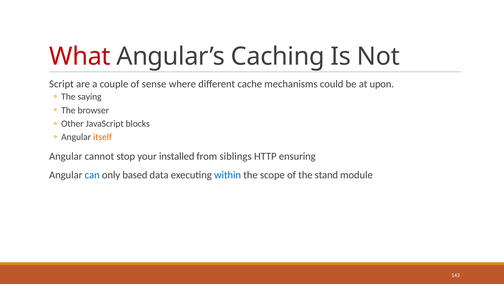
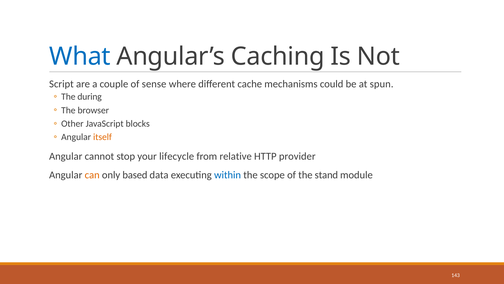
What colour: red -> blue (80, 56)
upon: upon -> spun (382, 84)
saying: saying -> during (90, 97)
installed: installed -> lifecycle (177, 156)
siblings: siblings -> relative (236, 156)
ensuring: ensuring -> provider (297, 156)
can colour: blue -> orange (92, 175)
